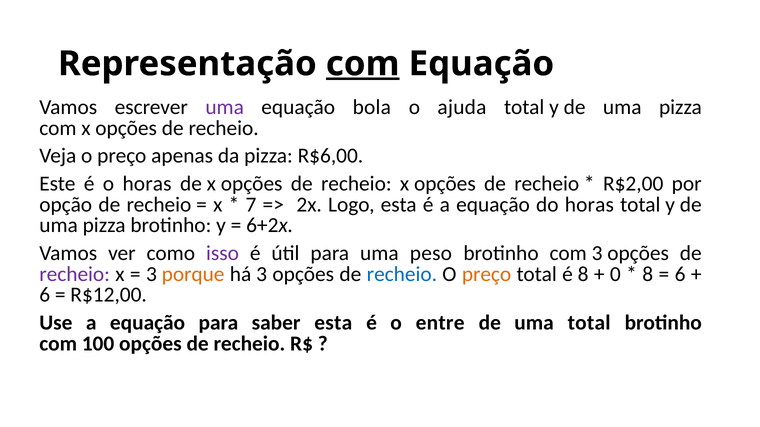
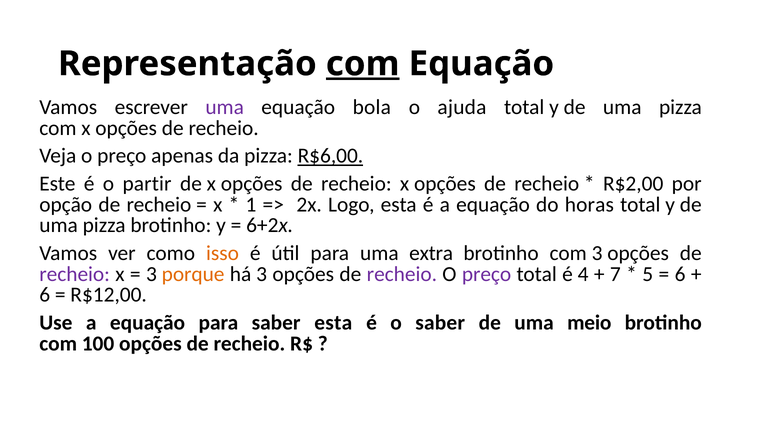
R$6,00 underline: none -> present (330, 156)
o horas: horas -> partir (147, 184)
7: 7 -> 1 (251, 205)
isso colour: purple -> orange (222, 254)
peso: peso -> extra (431, 254)
recheio colour: blue -> purple (402, 274)
preço colour: orange -> purple (487, 274)
é 8: 8 -> 4 (583, 274)
0: 0 -> 7 (615, 274)
8: 8 -> 5 (648, 274)
o entre: entre -> saber (440, 323)
uma total: total -> meio (589, 323)
